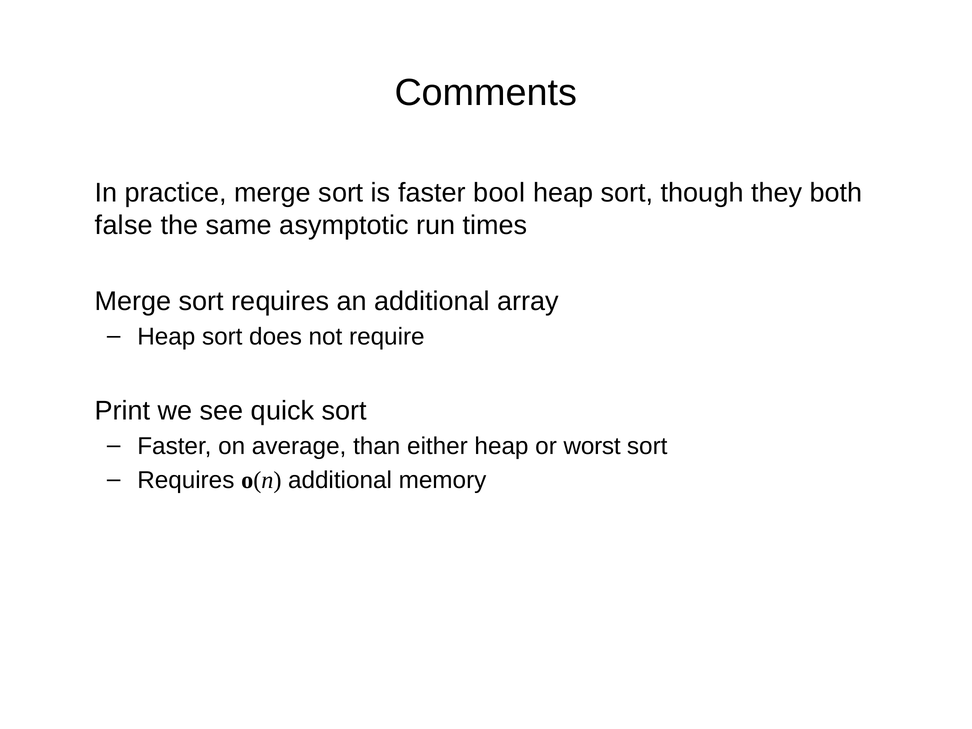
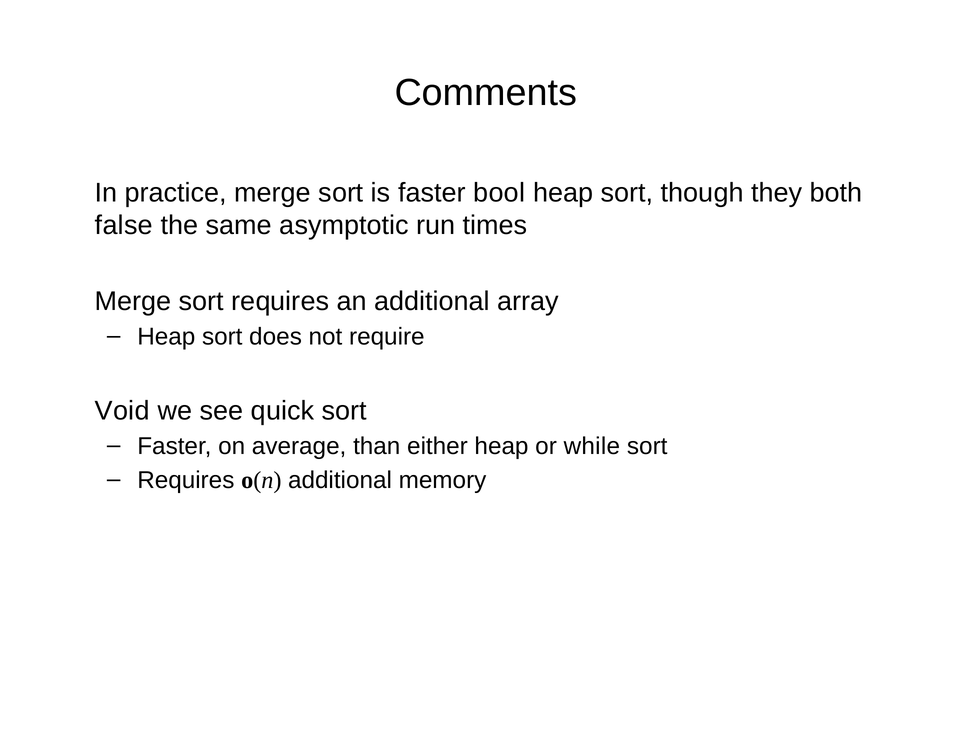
Print: Print -> Void (122, 411)
worst: worst -> while (592, 446)
